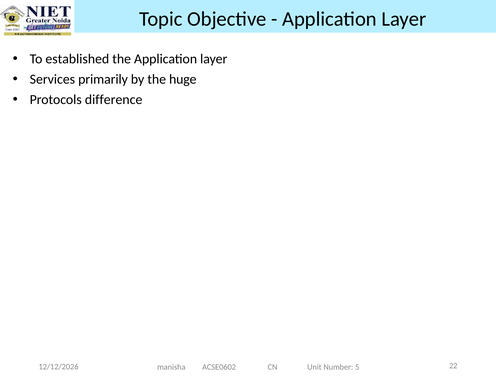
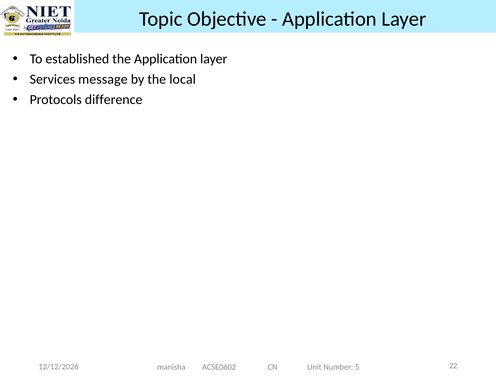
primarily: primarily -> message (103, 79)
huge: huge -> local (183, 79)
